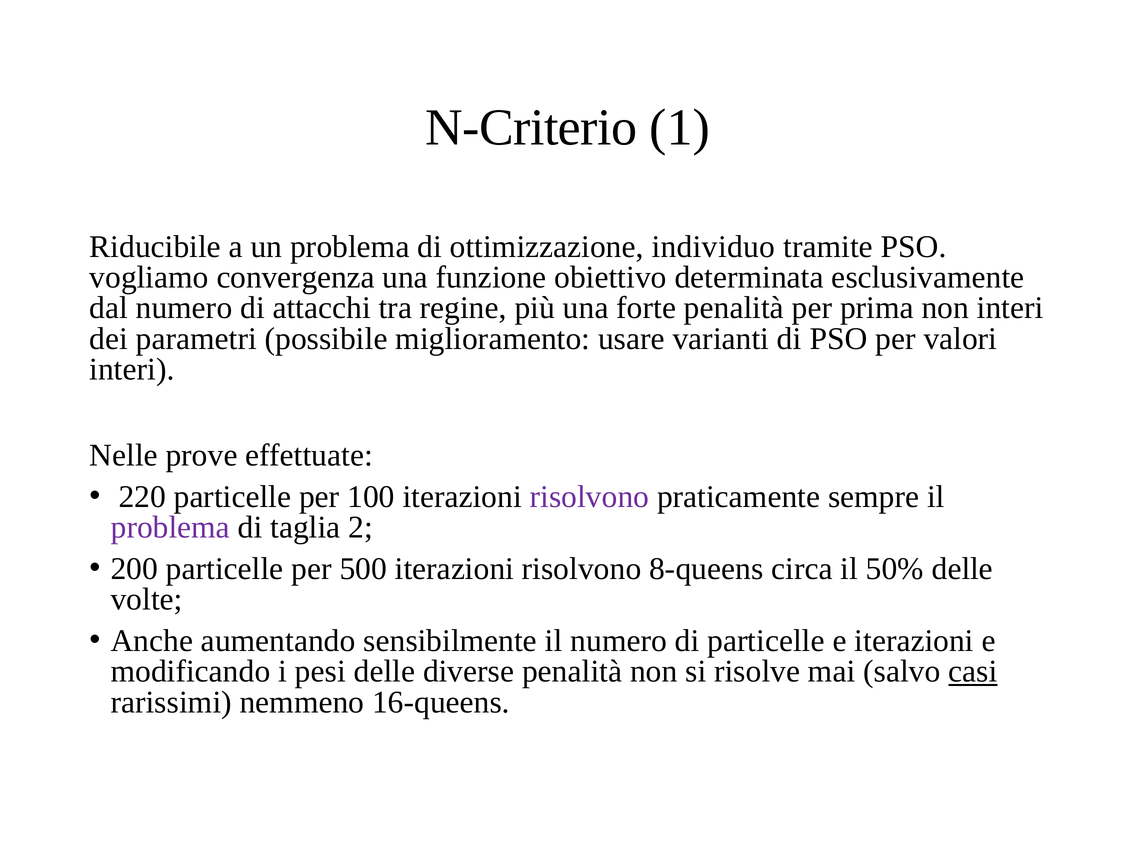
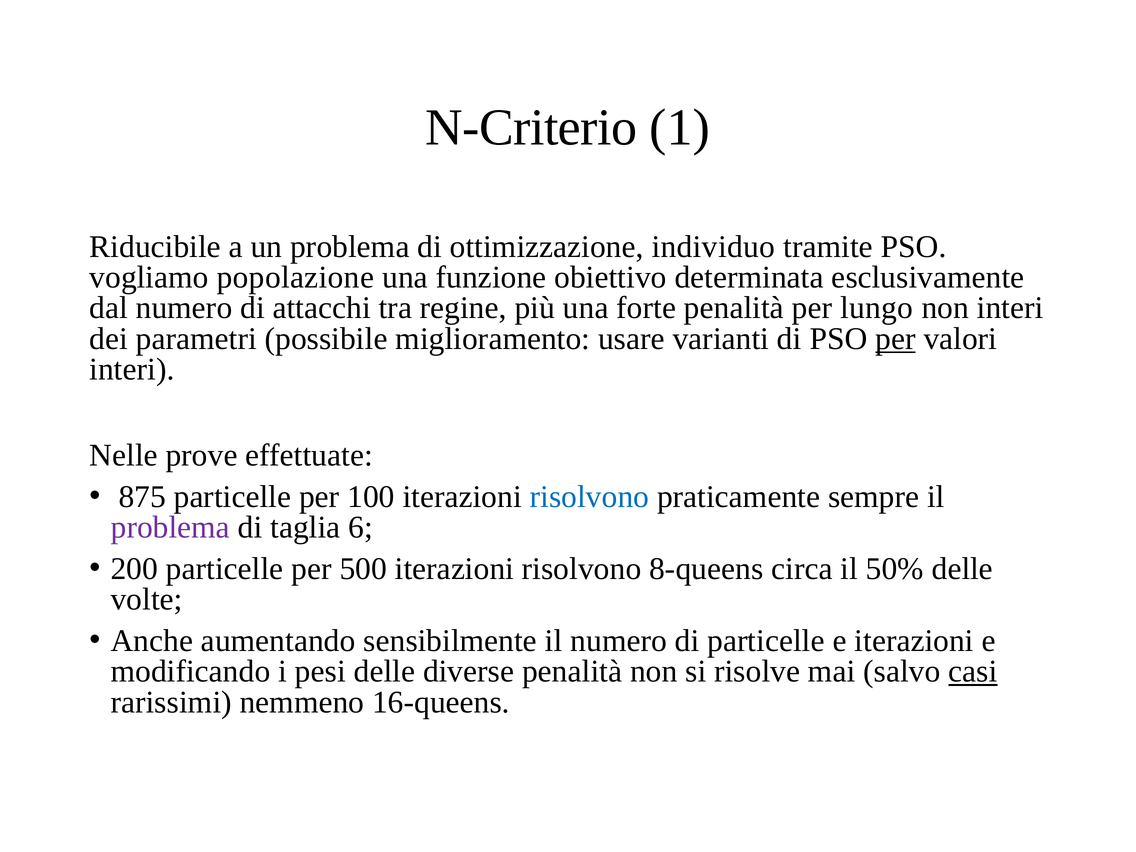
convergenza: convergenza -> popolazione (295, 277)
prima: prima -> lungo (877, 308)
per underline: none -> present (896, 339)
220: 220 -> 875 (142, 497)
risolvono colour: purple -> blue (589, 497)
2: 2 -> 6 (361, 527)
